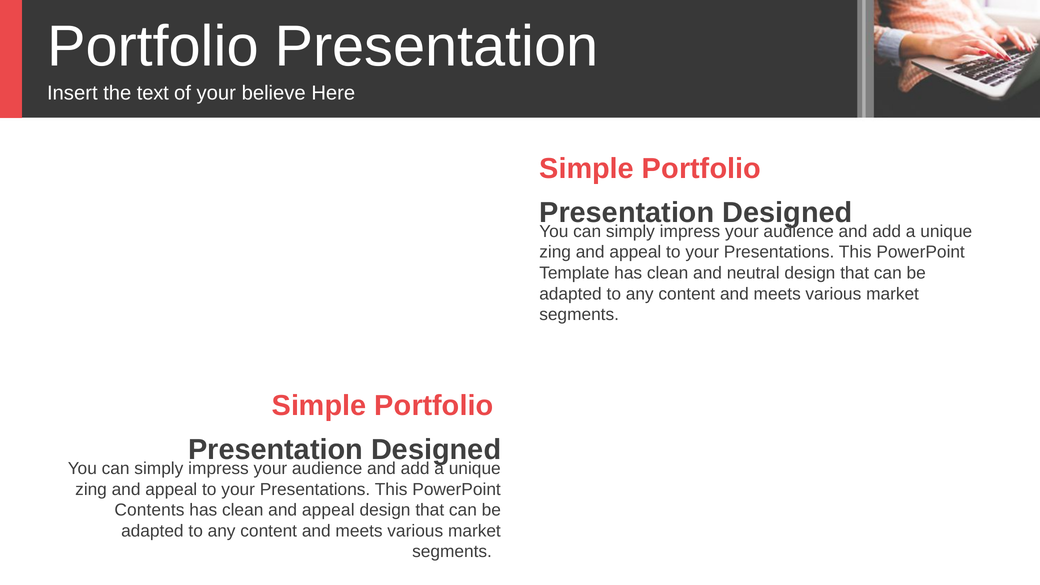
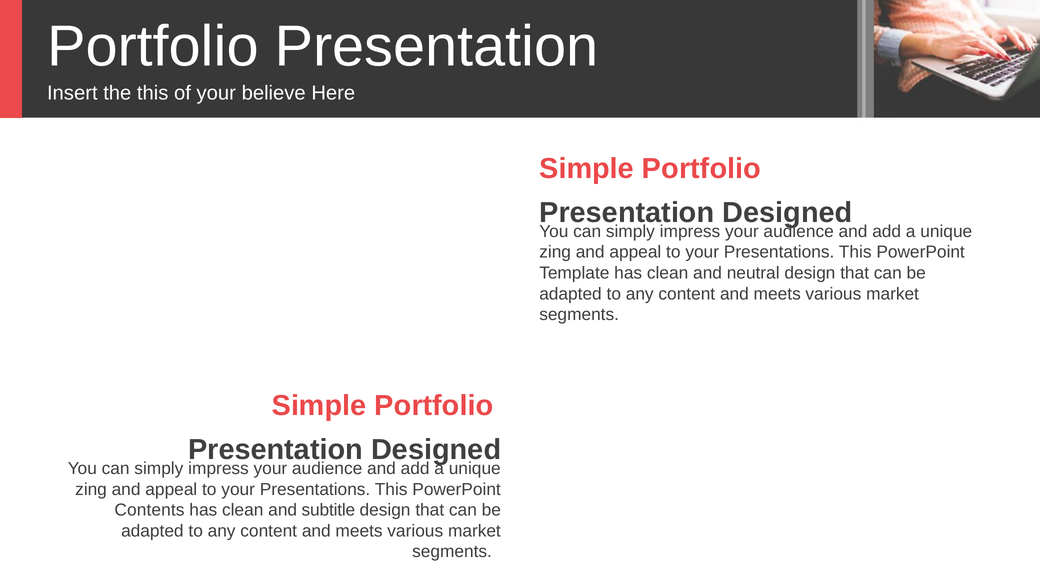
the text: text -> this (153, 93)
clean and appeal: appeal -> subtitle (328, 510)
